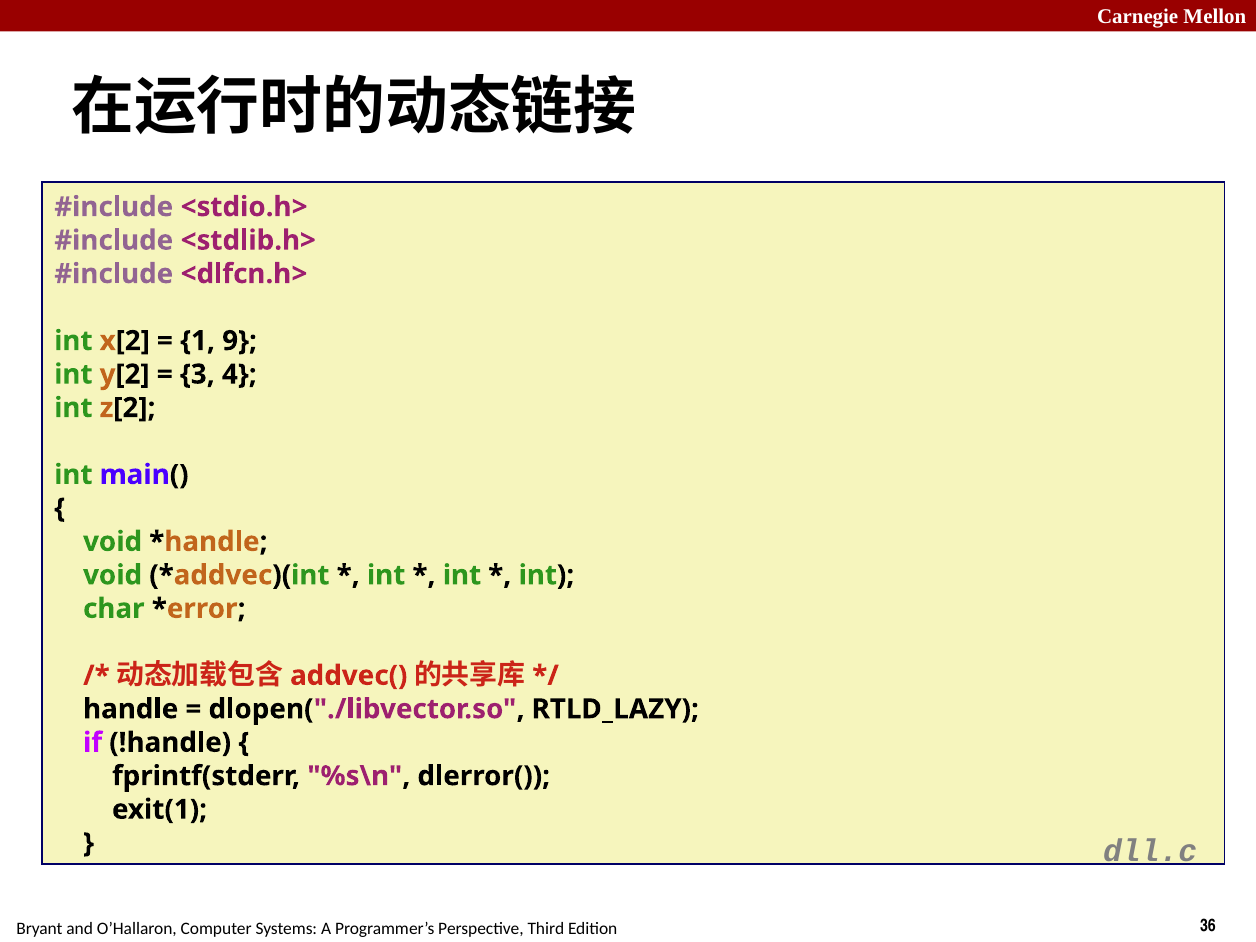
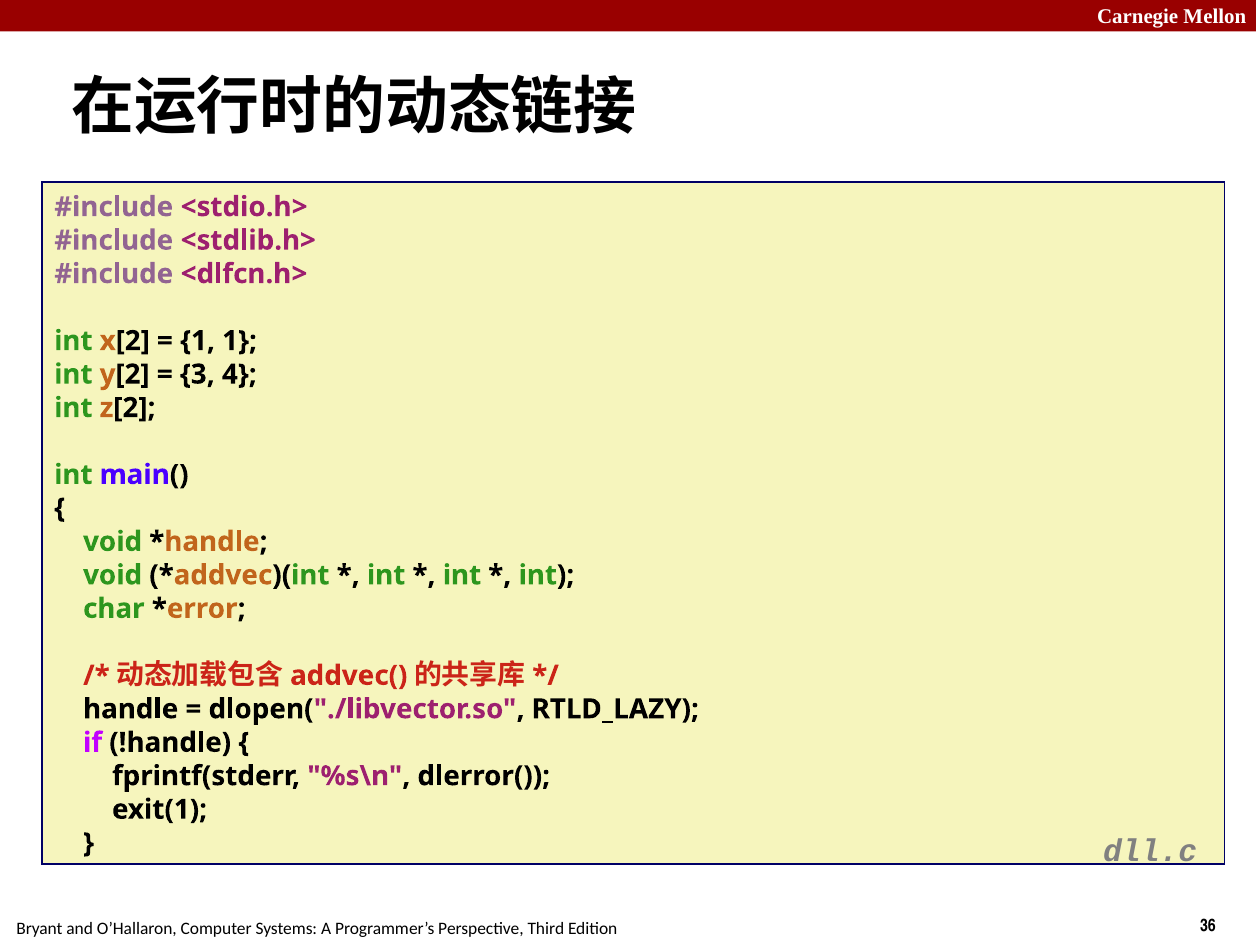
1 9: 9 -> 1 (240, 341)
